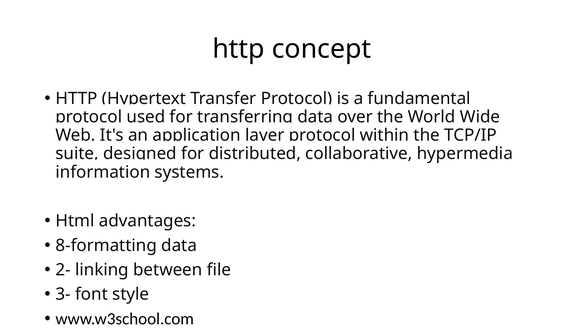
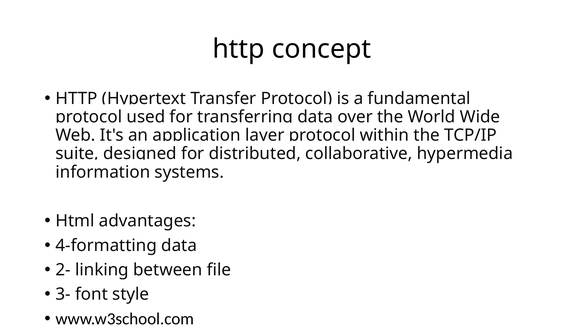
8-formatting: 8-formatting -> 4-formatting (106, 246)
